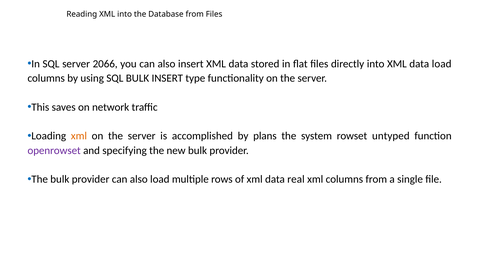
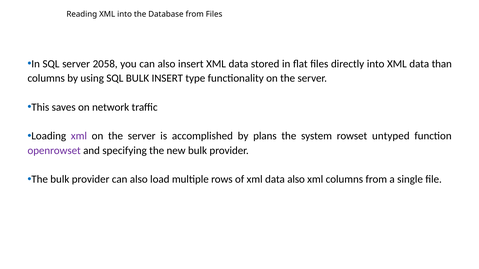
2066: 2066 -> 2058 (105, 64)
data load: load -> than (442, 64)
xml colour: orange -> purple (79, 136)
data real: real -> also (296, 180)
